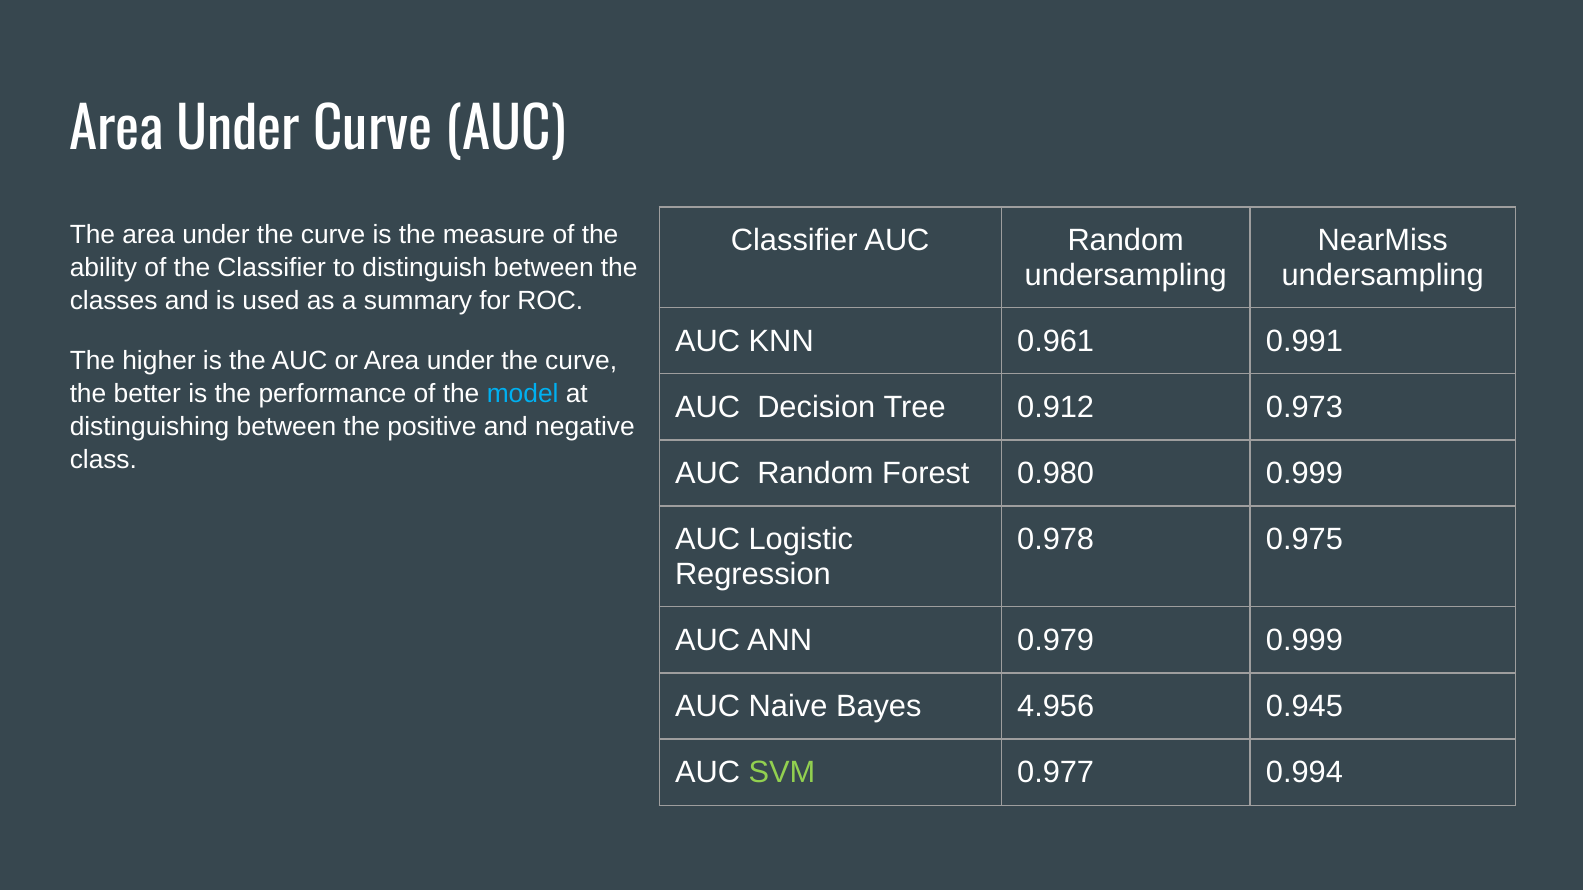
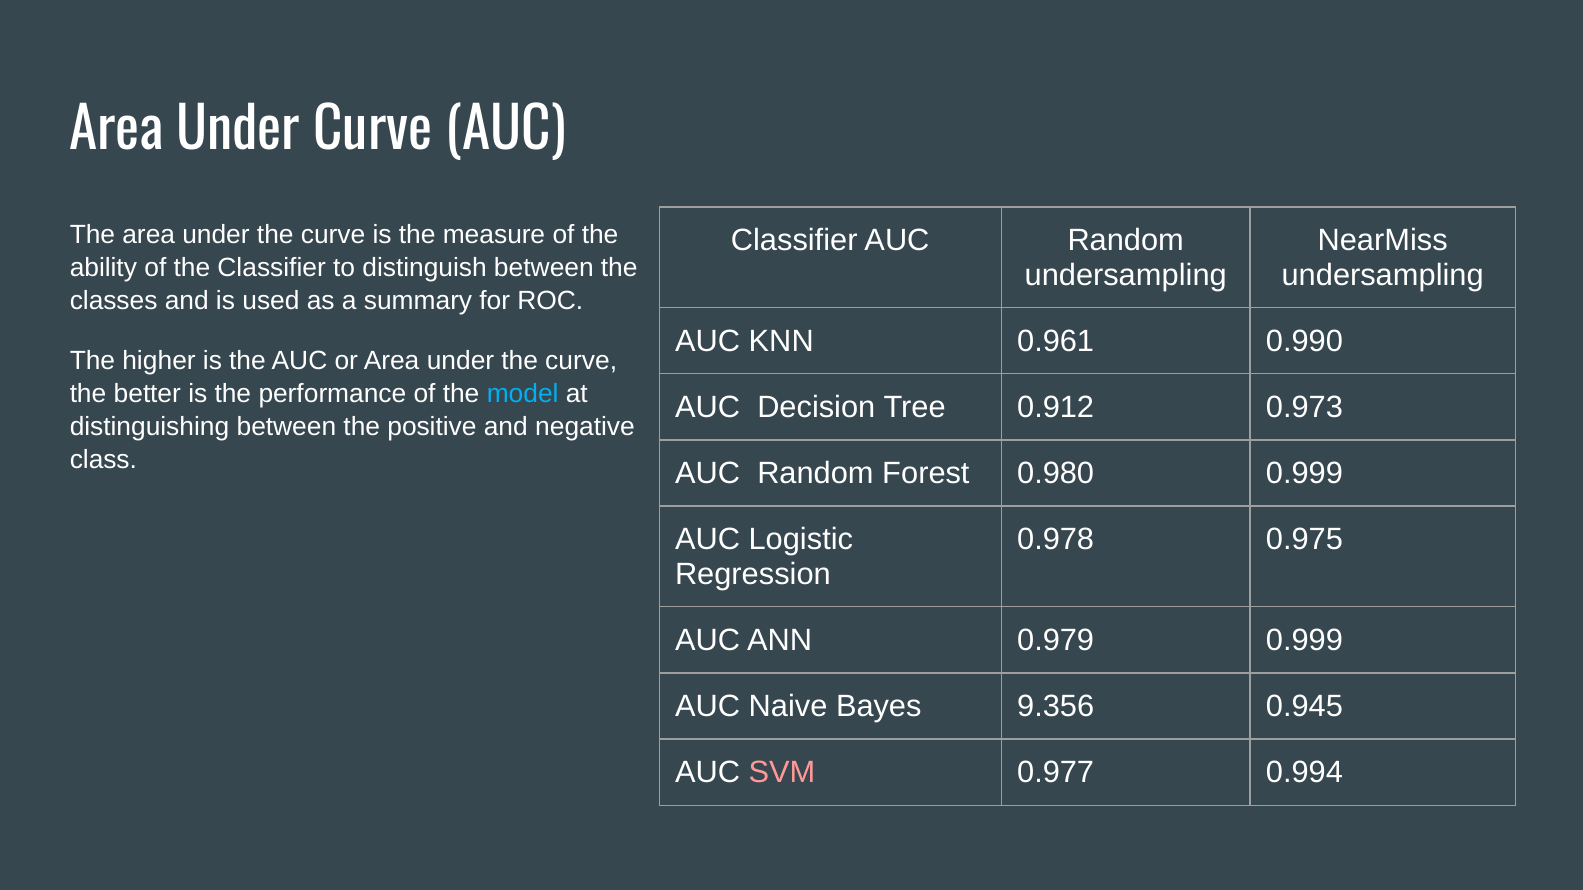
0.991: 0.991 -> 0.990 (1304, 341)
4.956: 4.956 -> 9.356 (1056, 707)
SVM colour: light green -> pink (782, 773)
